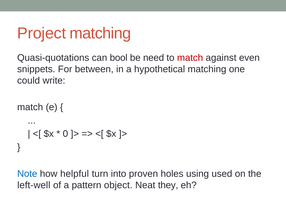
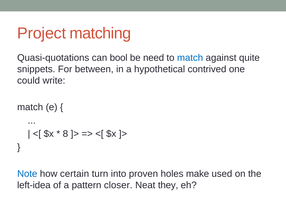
match colour: red -> blue (190, 58)
even: even -> quite (249, 58)
hypothetical matching: matching -> contrived (207, 69)
0: 0 -> 8 (65, 134)
helpful: helpful -> certain (75, 174)
using: using -> make (198, 174)
left-well: left-well -> left-idea (34, 186)
object: object -> closer (118, 186)
